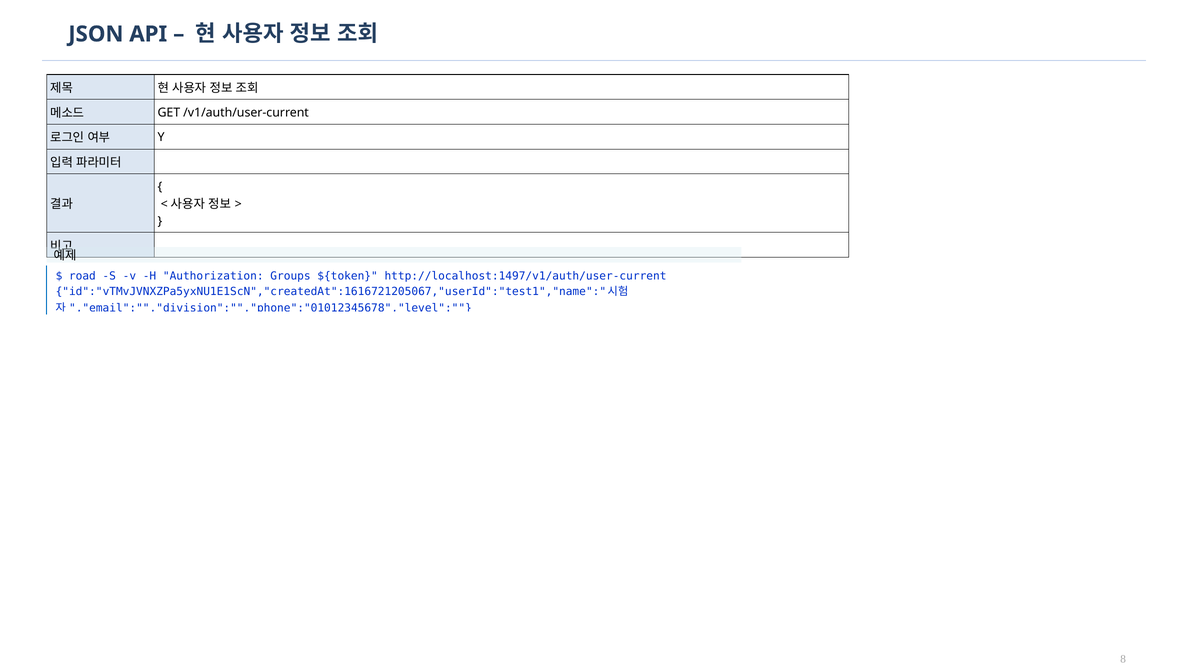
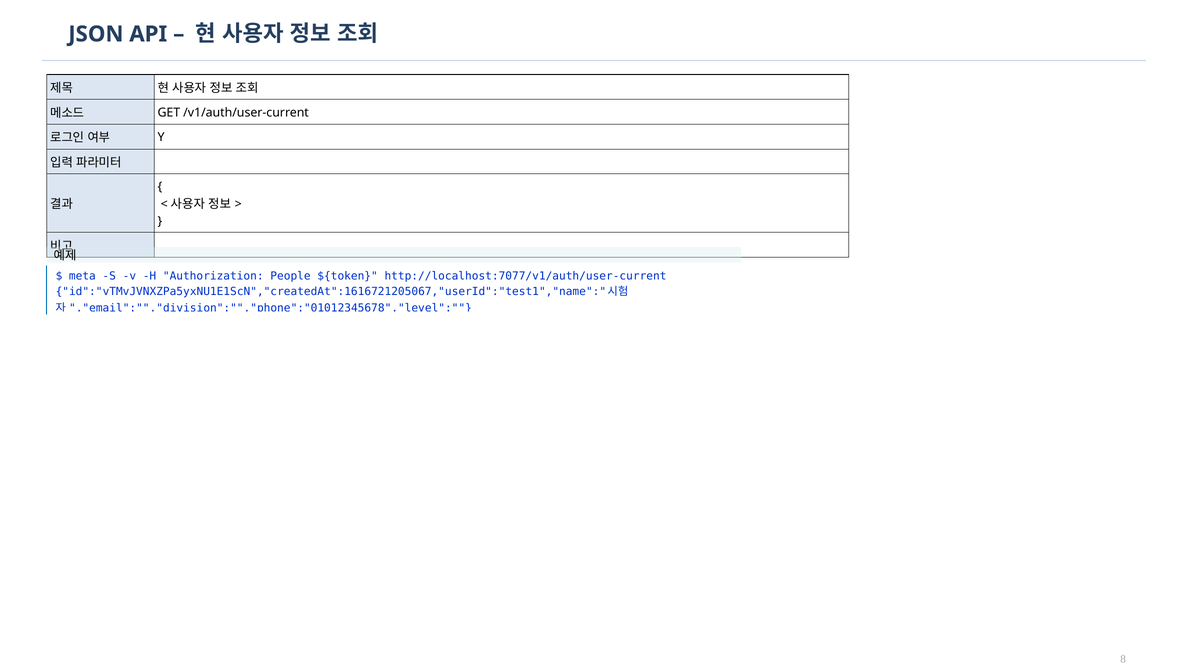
road: road -> meta (82, 276)
Groups: Groups -> People (291, 276)
http://localhost:1497/v1/auth/user-current: http://localhost:1497/v1/auth/user-current -> http://localhost:7077/v1/auth/user-current (526, 276)
